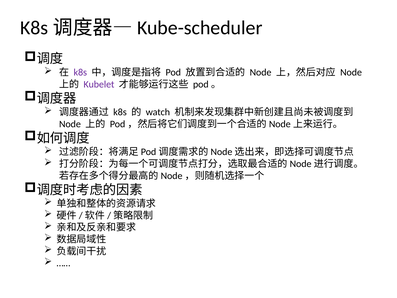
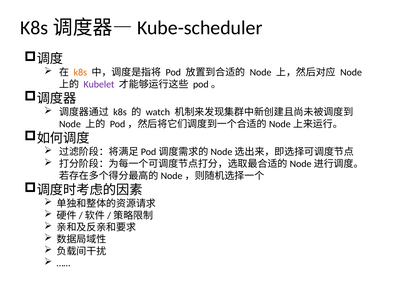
k8s colour: purple -> orange (80, 72)
